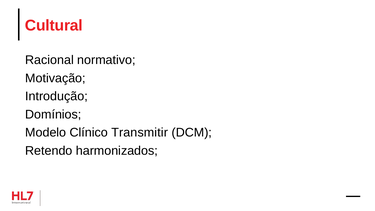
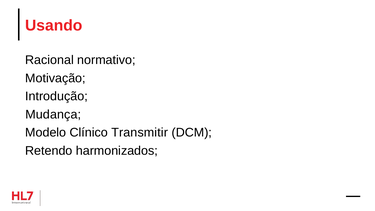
Cultural: Cultural -> Usando (54, 26)
Domínios: Domínios -> Mudança (53, 114)
